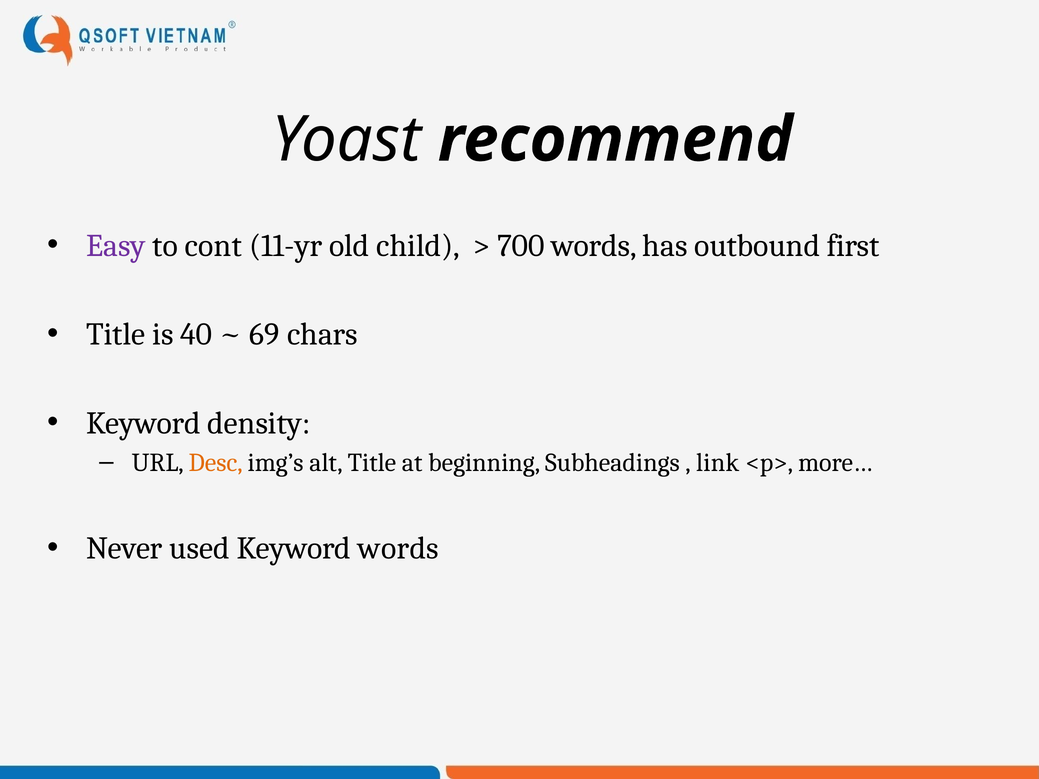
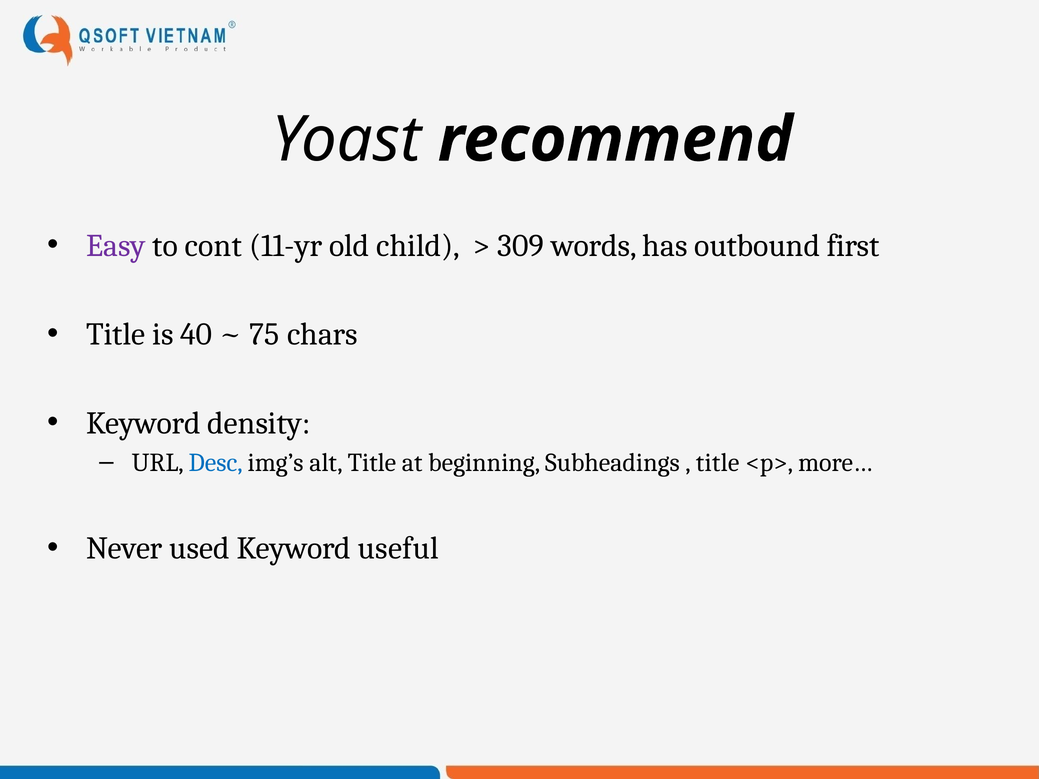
700: 700 -> 309 (521, 246)
69: 69 -> 75 (264, 335)
Desc colour: orange -> blue (216, 463)
link: link -> title (718, 463)
Keyword words: words -> useful (398, 549)
